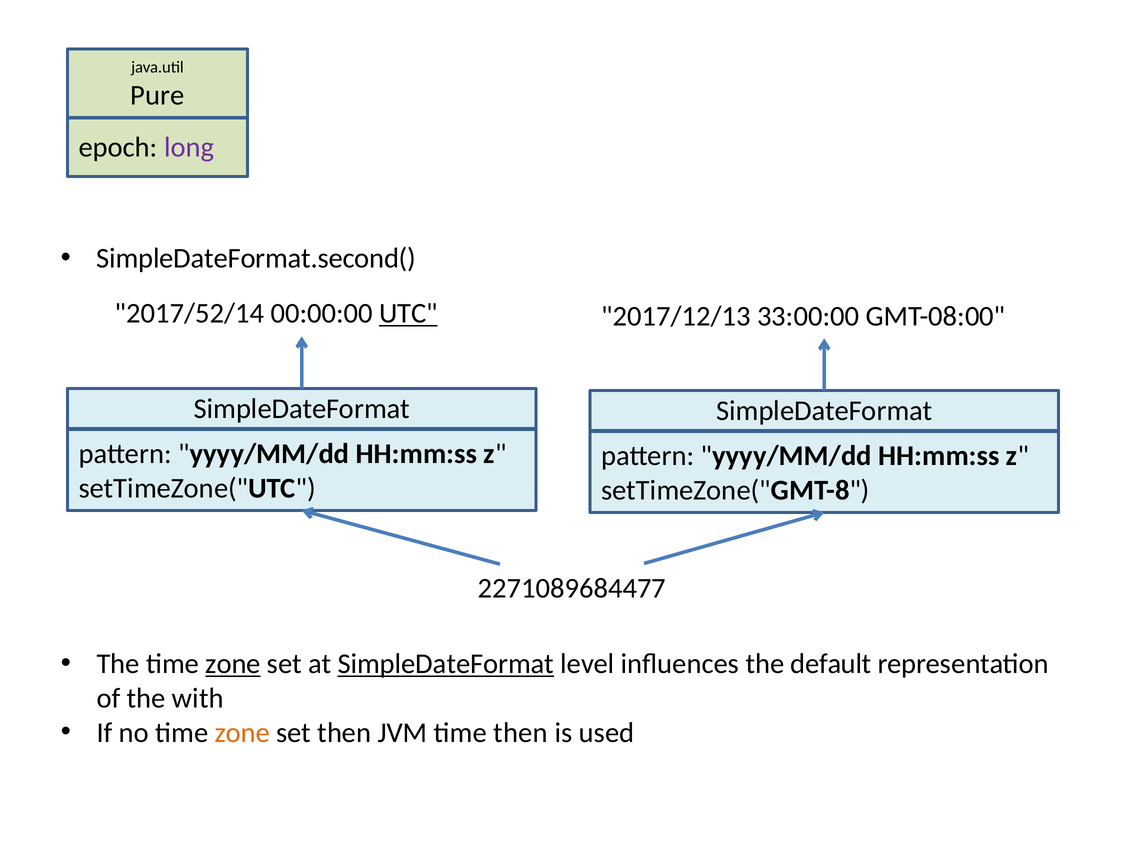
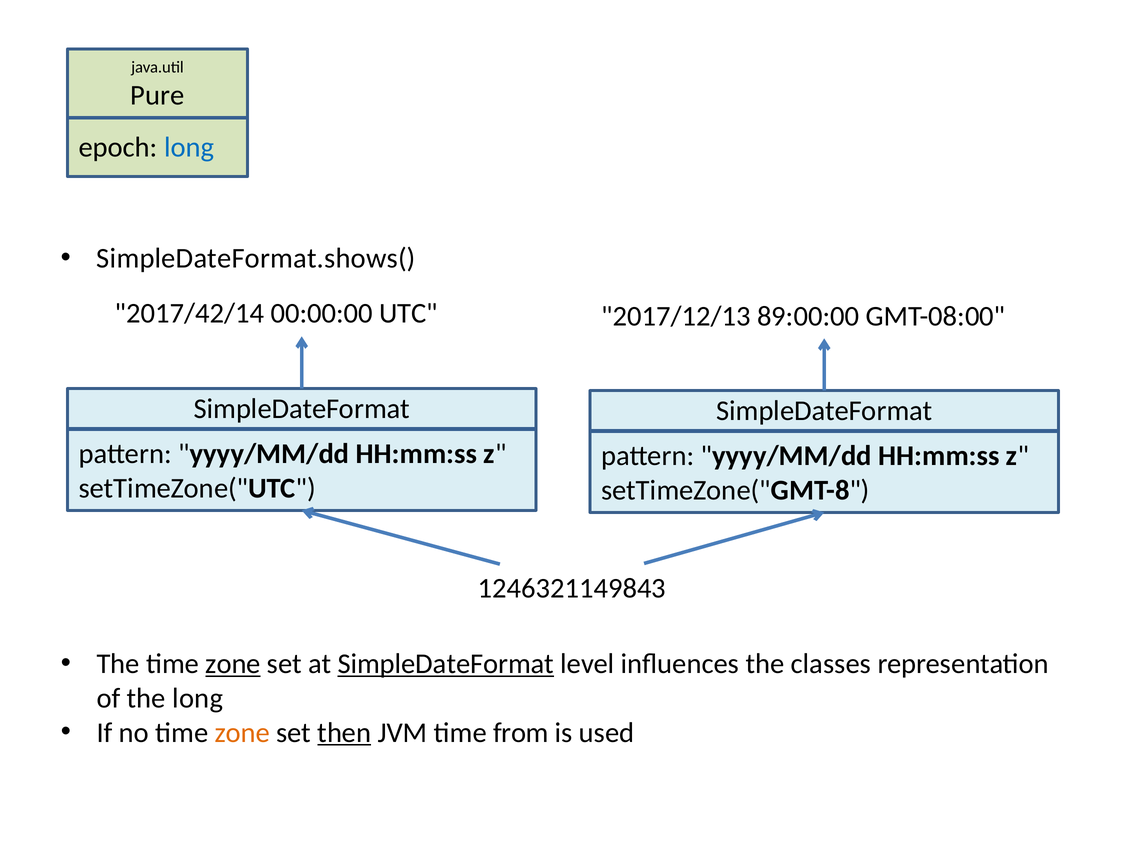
long colour: purple -> blue (189, 147)
SimpleDateFormat.second(: SimpleDateFormat.second( -> SimpleDateFormat.shows( (256, 259)
2017/52/14: 2017/52/14 -> 2017/42/14 (189, 313)
UTC underline: present -> none (408, 313)
33:00:00: 33:00:00 -> 89:00:00 (808, 316)
2271089684477: 2271089684477 -> 1246321149843 (572, 588)
default: default -> classes (831, 664)
the with: with -> long (198, 698)
then underline: none -> present (344, 733)
time then: then -> from (521, 733)
